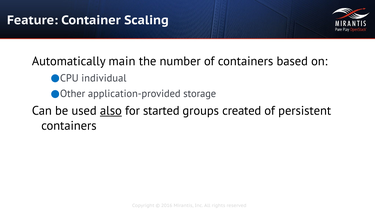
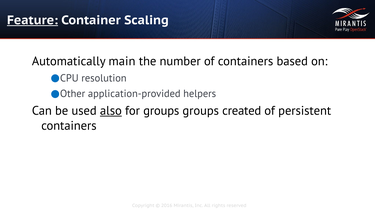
Feature underline: none -> present (33, 20)
individual: individual -> resolution (104, 78)
storage: storage -> helpers (200, 94)
for started: started -> groups (161, 111)
